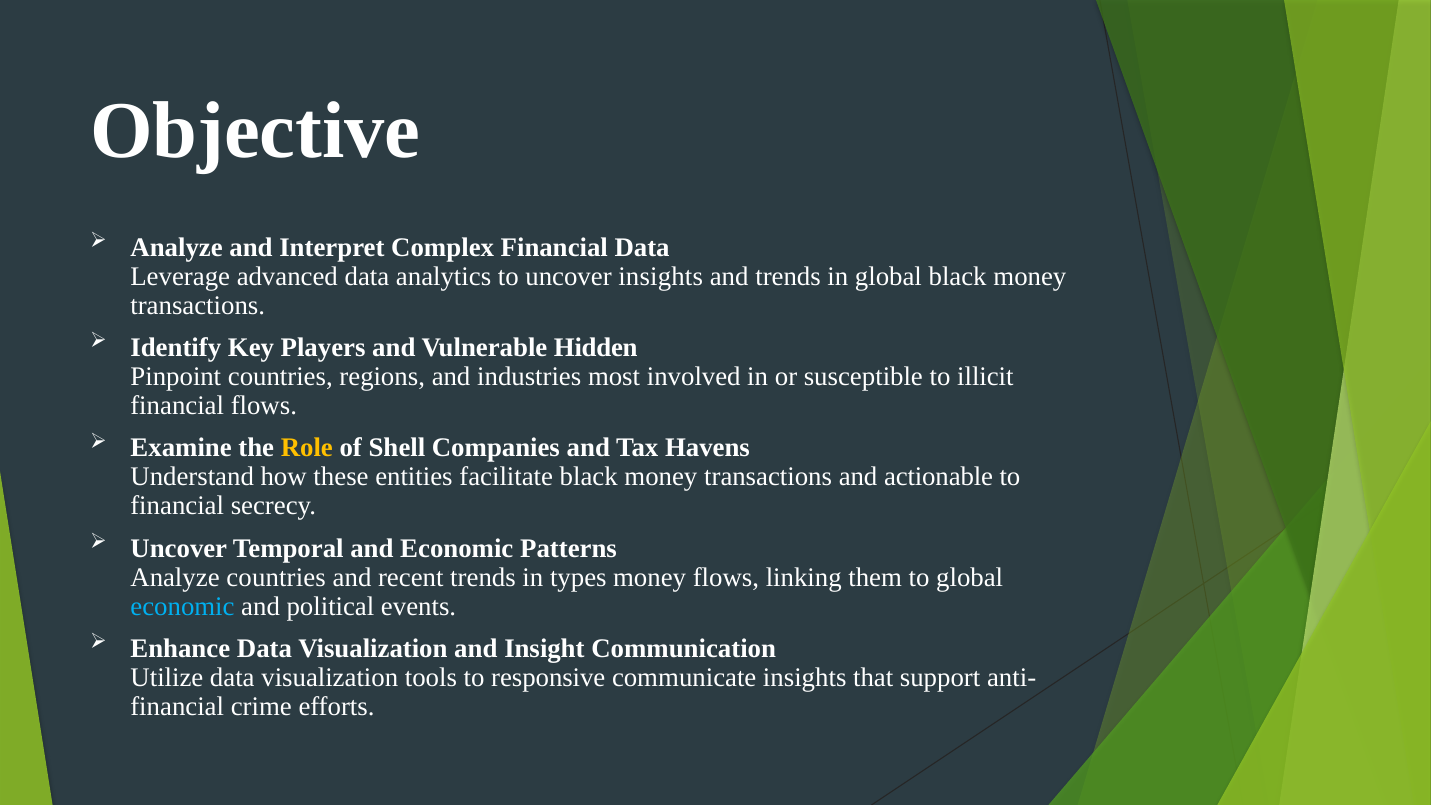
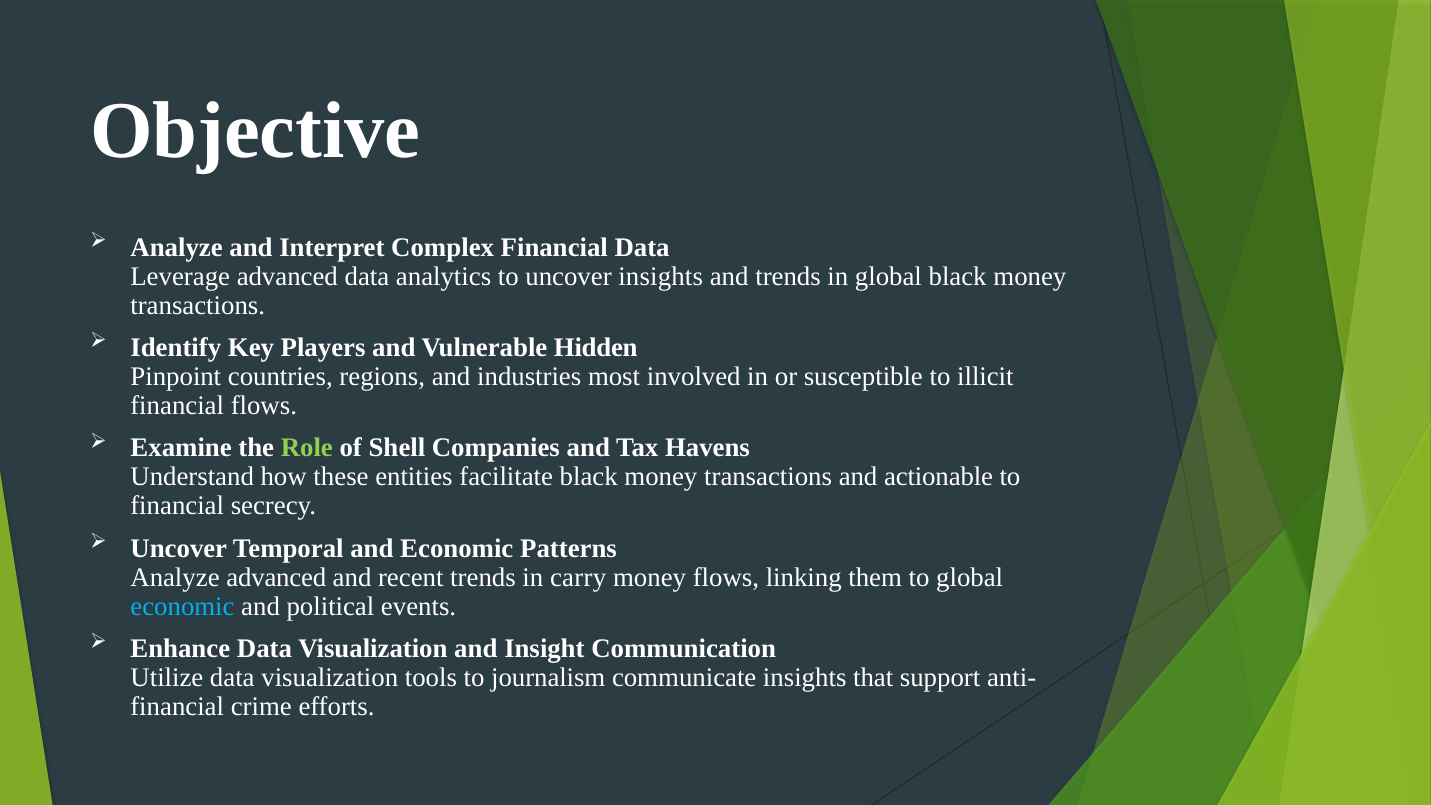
Role colour: yellow -> light green (307, 448)
Analyze countries: countries -> advanced (276, 577)
types: types -> carry (578, 577)
responsive: responsive -> journalism (548, 678)
